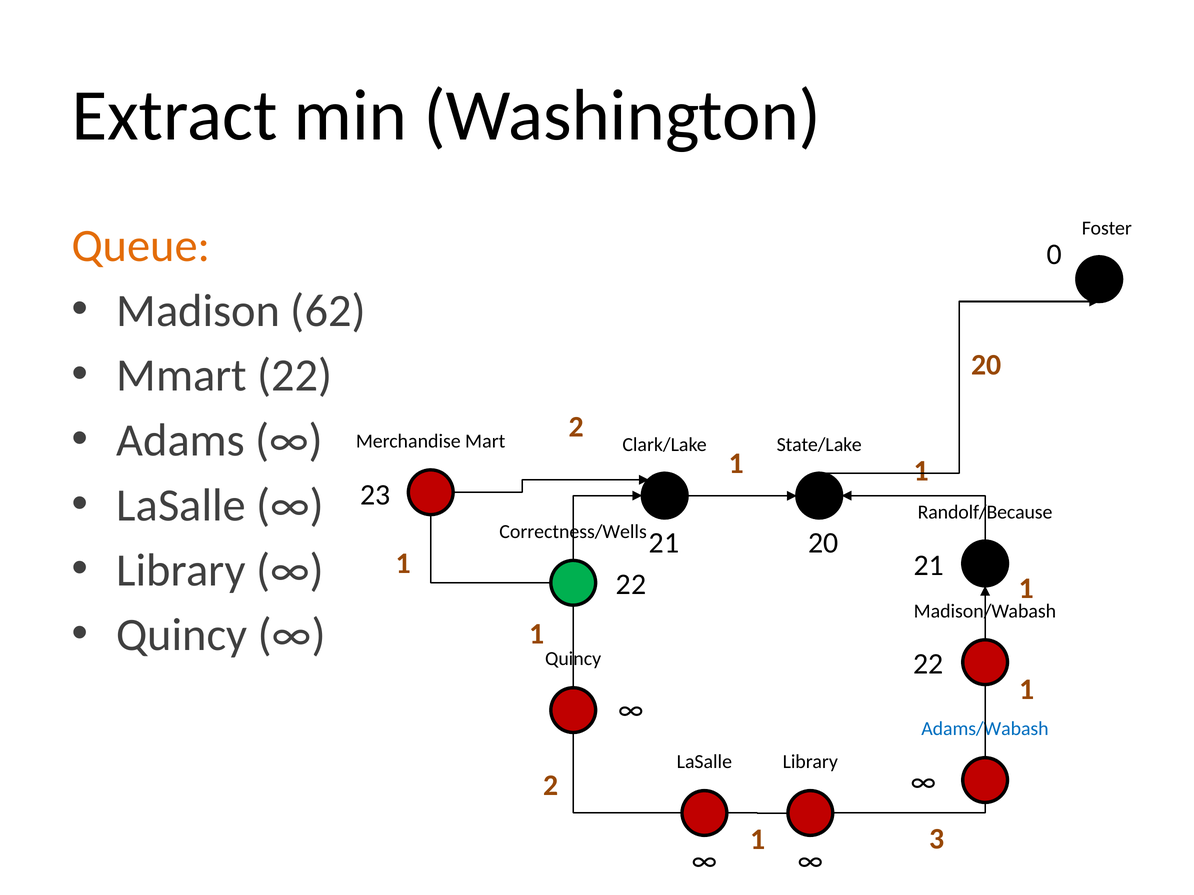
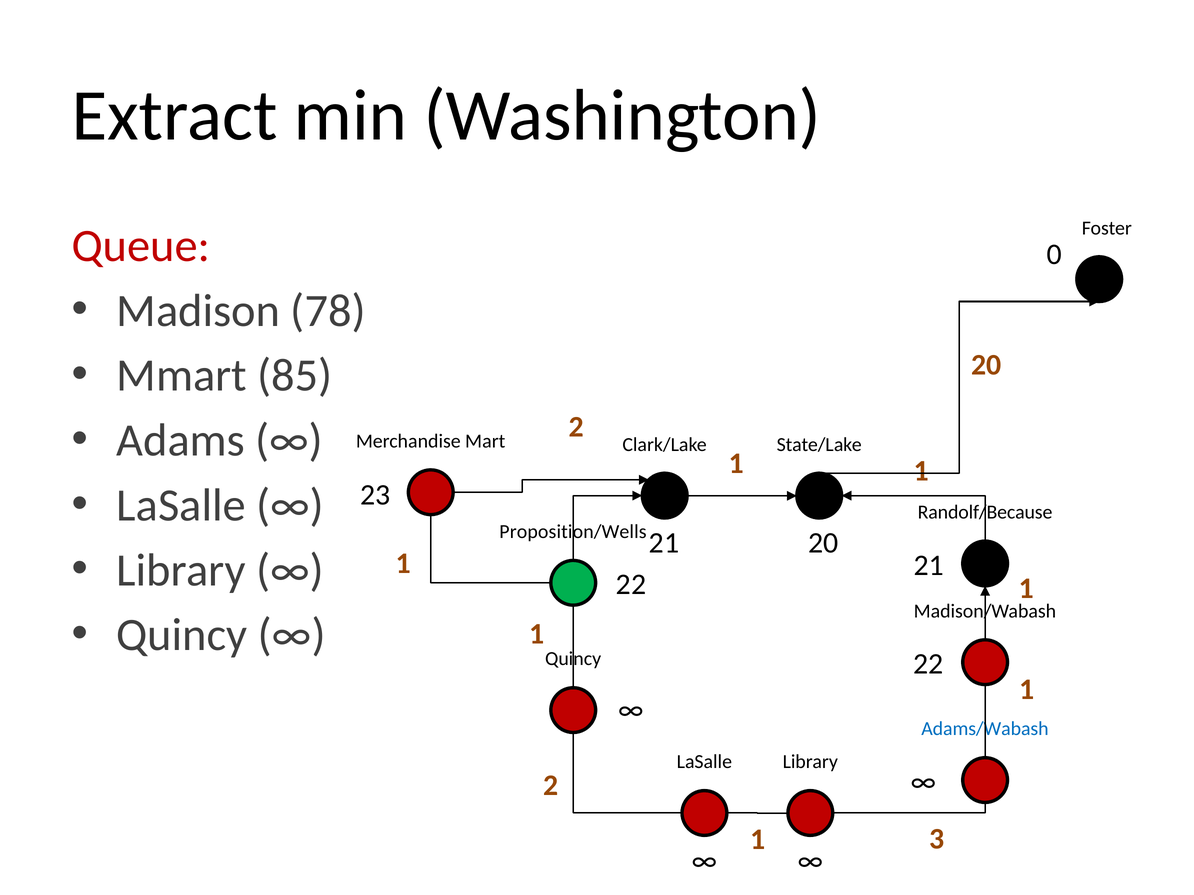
Queue colour: orange -> red (141, 246)
62: 62 -> 78 (328, 311)
Mmart 22: 22 -> 85 (295, 376)
Correctness/Wells: Correctness/Wells -> Proposition/Wells (573, 532)
